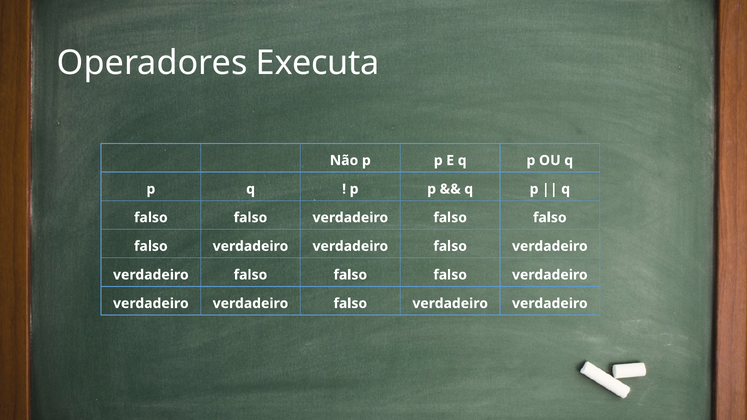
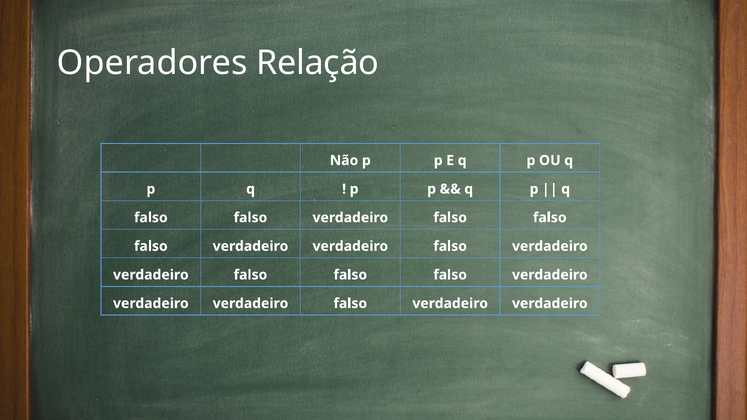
Executa: Executa -> Relação (318, 63)
